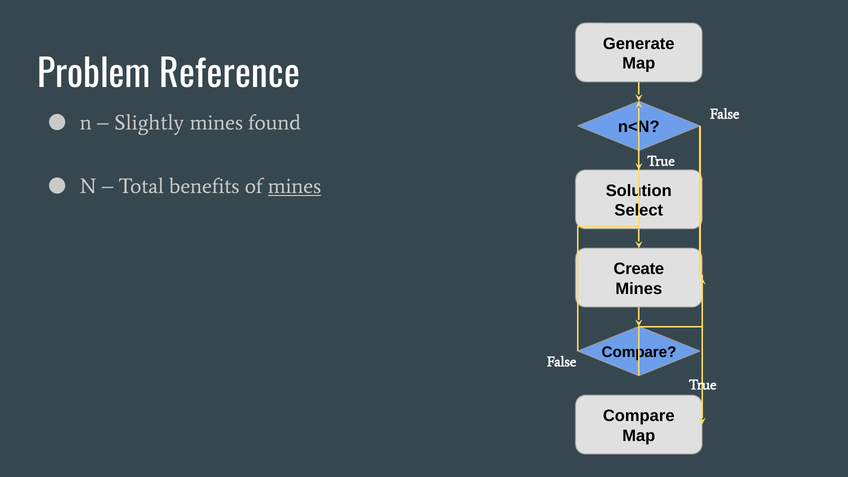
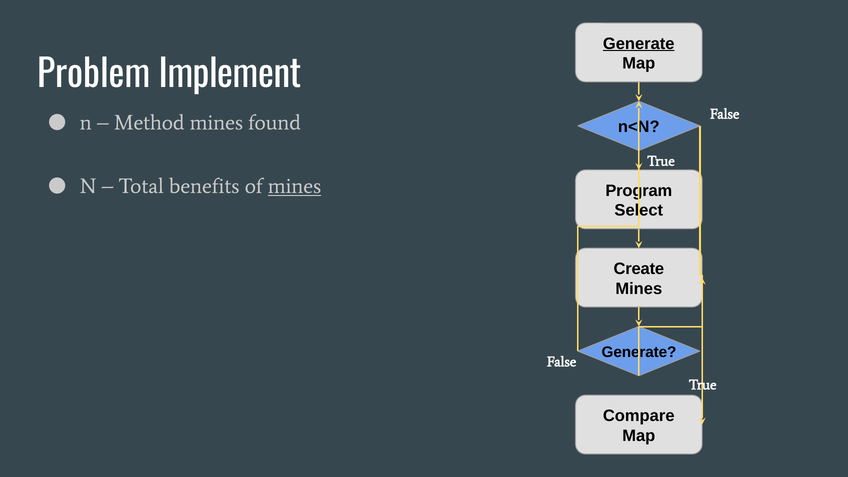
Generate underline: none -> present (639, 44)
Reference: Reference -> Implement (230, 75)
Slightly: Slightly -> Method (149, 123)
Solution: Solution -> Program (639, 191)
Compare: Compare -> Generate (639, 352)
